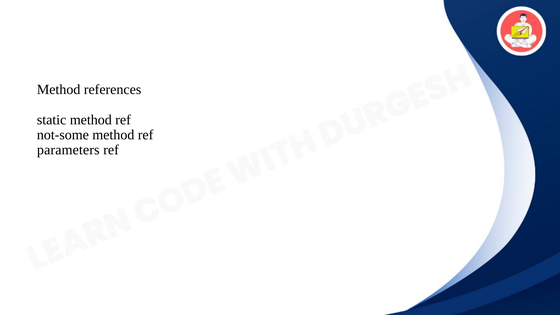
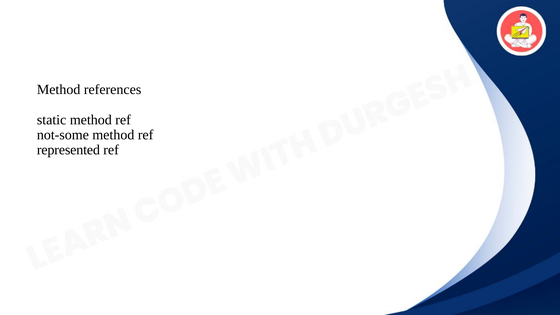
parameters: parameters -> represented (68, 150)
